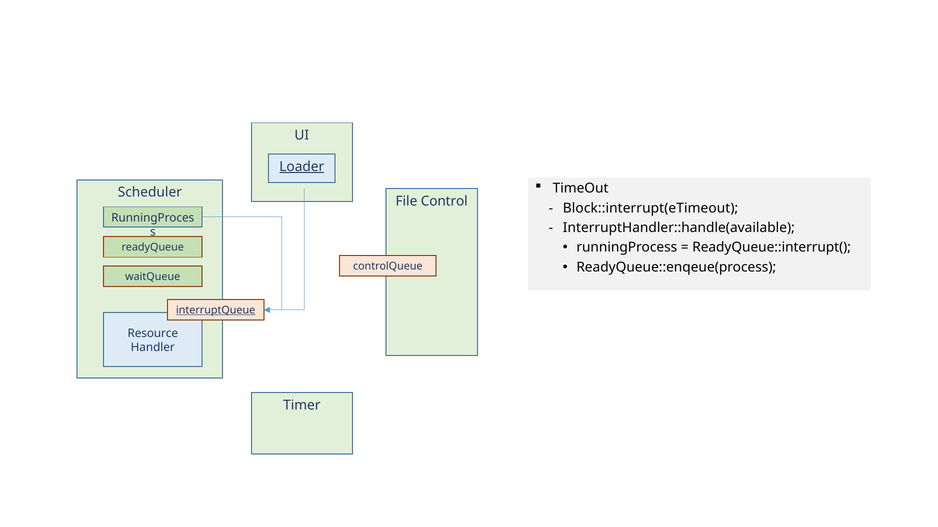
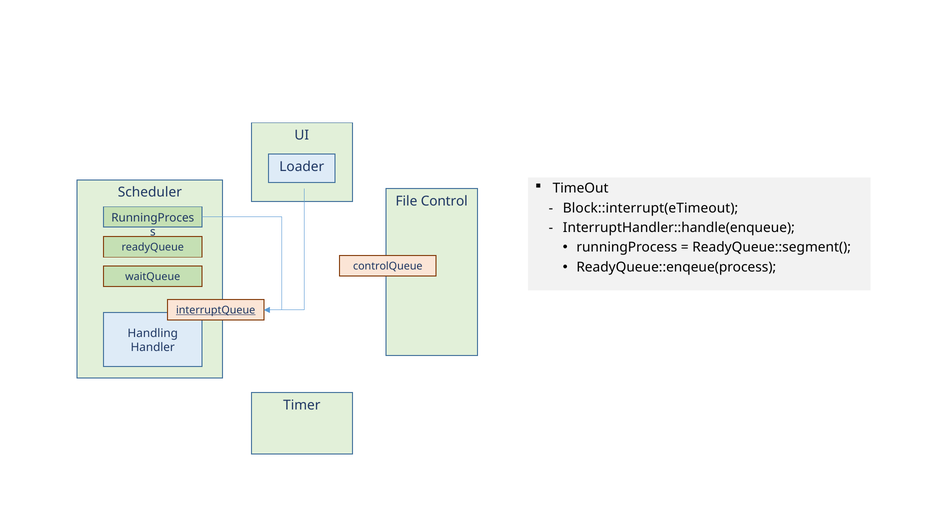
Loader underline: present -> none (302, 167)
InterruptHandler::handle(available: InterruptHandler::handle(available -> InterruptHandler::handle(enqueue (679, 228)
ReadyQueue::interrupt(: ReadyQueue::interrupt( -> ReadyQueue::segment( (772, 248)
Resource: Resource -> Handling (153, 334)
